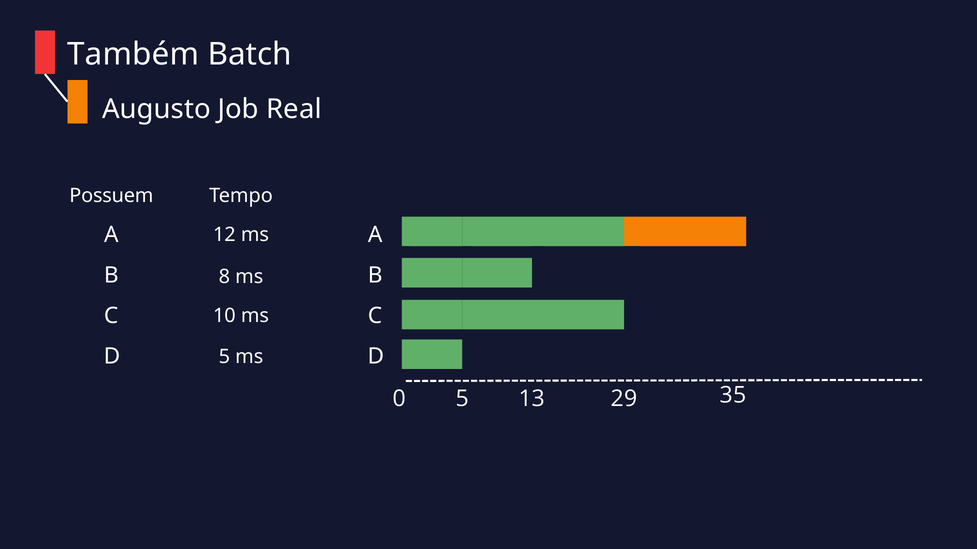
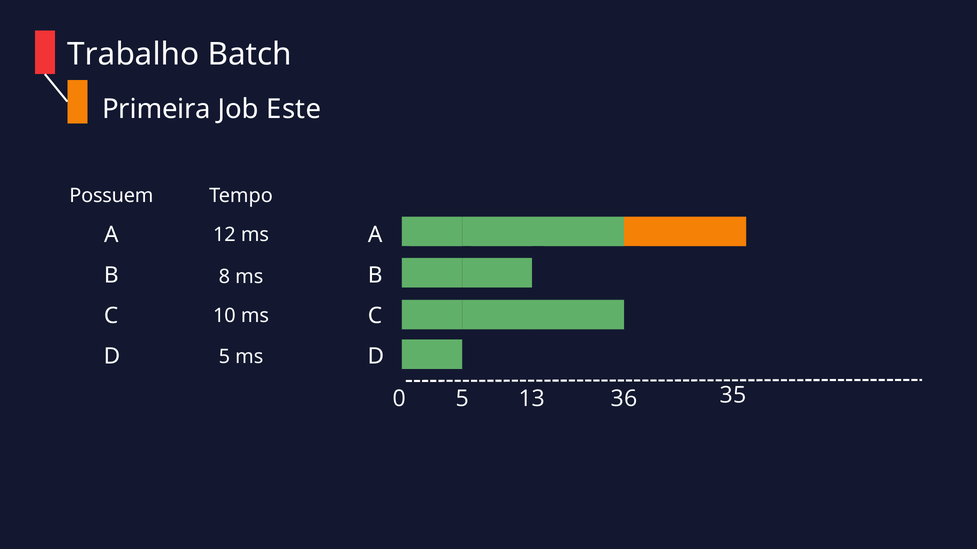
Também: Também -> Trabalho (133, 55)
Augusto: Augusto -> Primeira (156, 109)
Real: Real -> Este (294, 109)
29: 29 -> 36 (624, 399)
